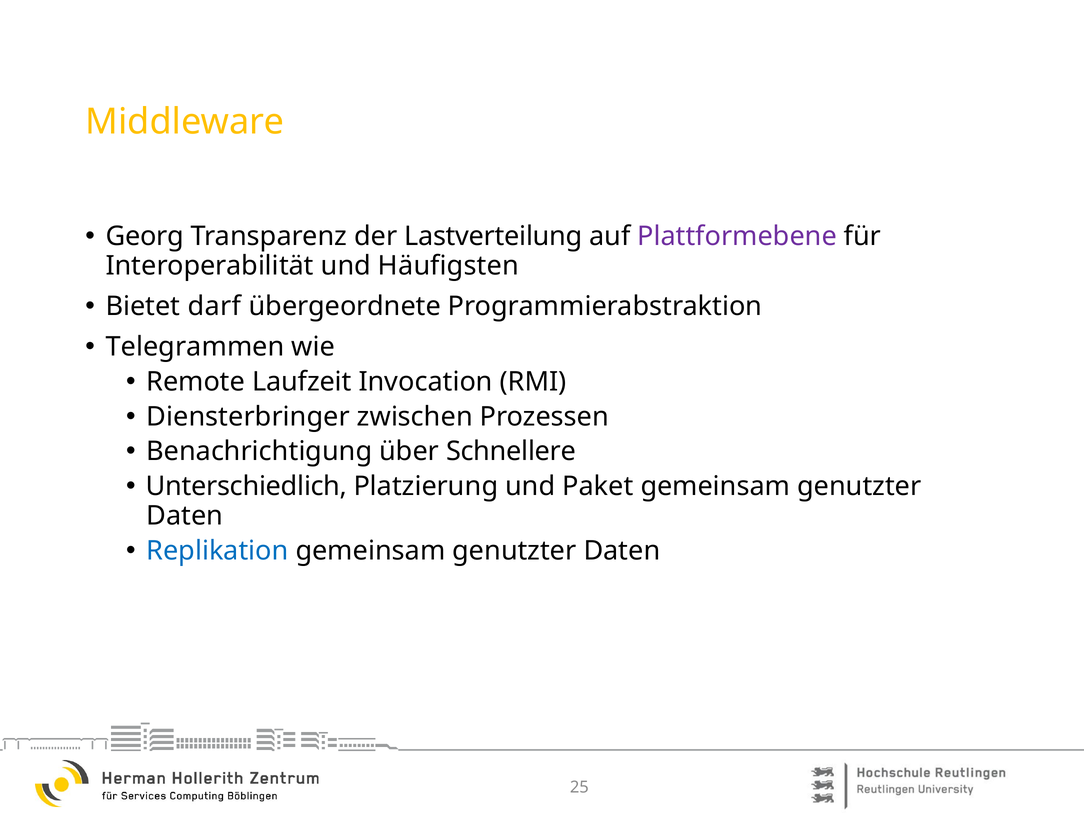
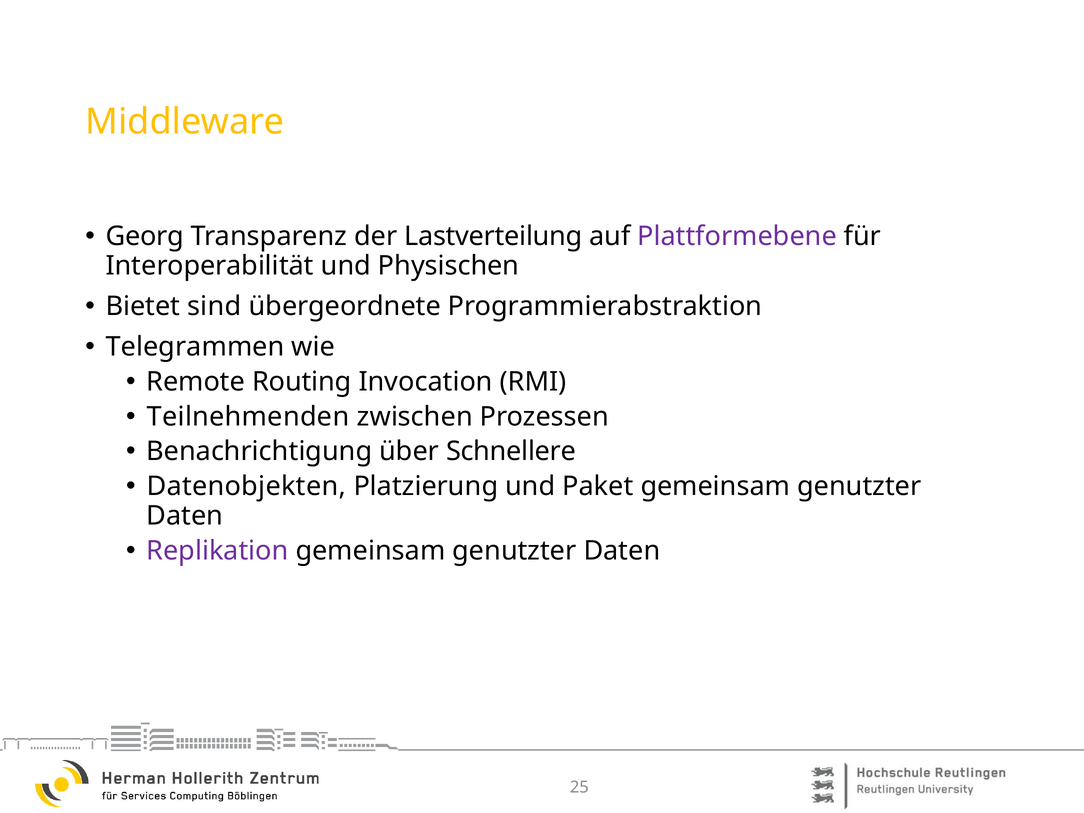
Häufigsten: Häufigsten -> Physischen (449, 266)
darf: darf -> sind (214, 306)
Laufzeit: Laufzeit -> Routing (302, 382)
Diensterbringer: Diensterbringer -> Teilnehmenden (248, 417)
Unterschiedlich: Unterschiedlich -> Datenobjekten (246, 486)
Replikation colour: blue -> purple (217, 551)
